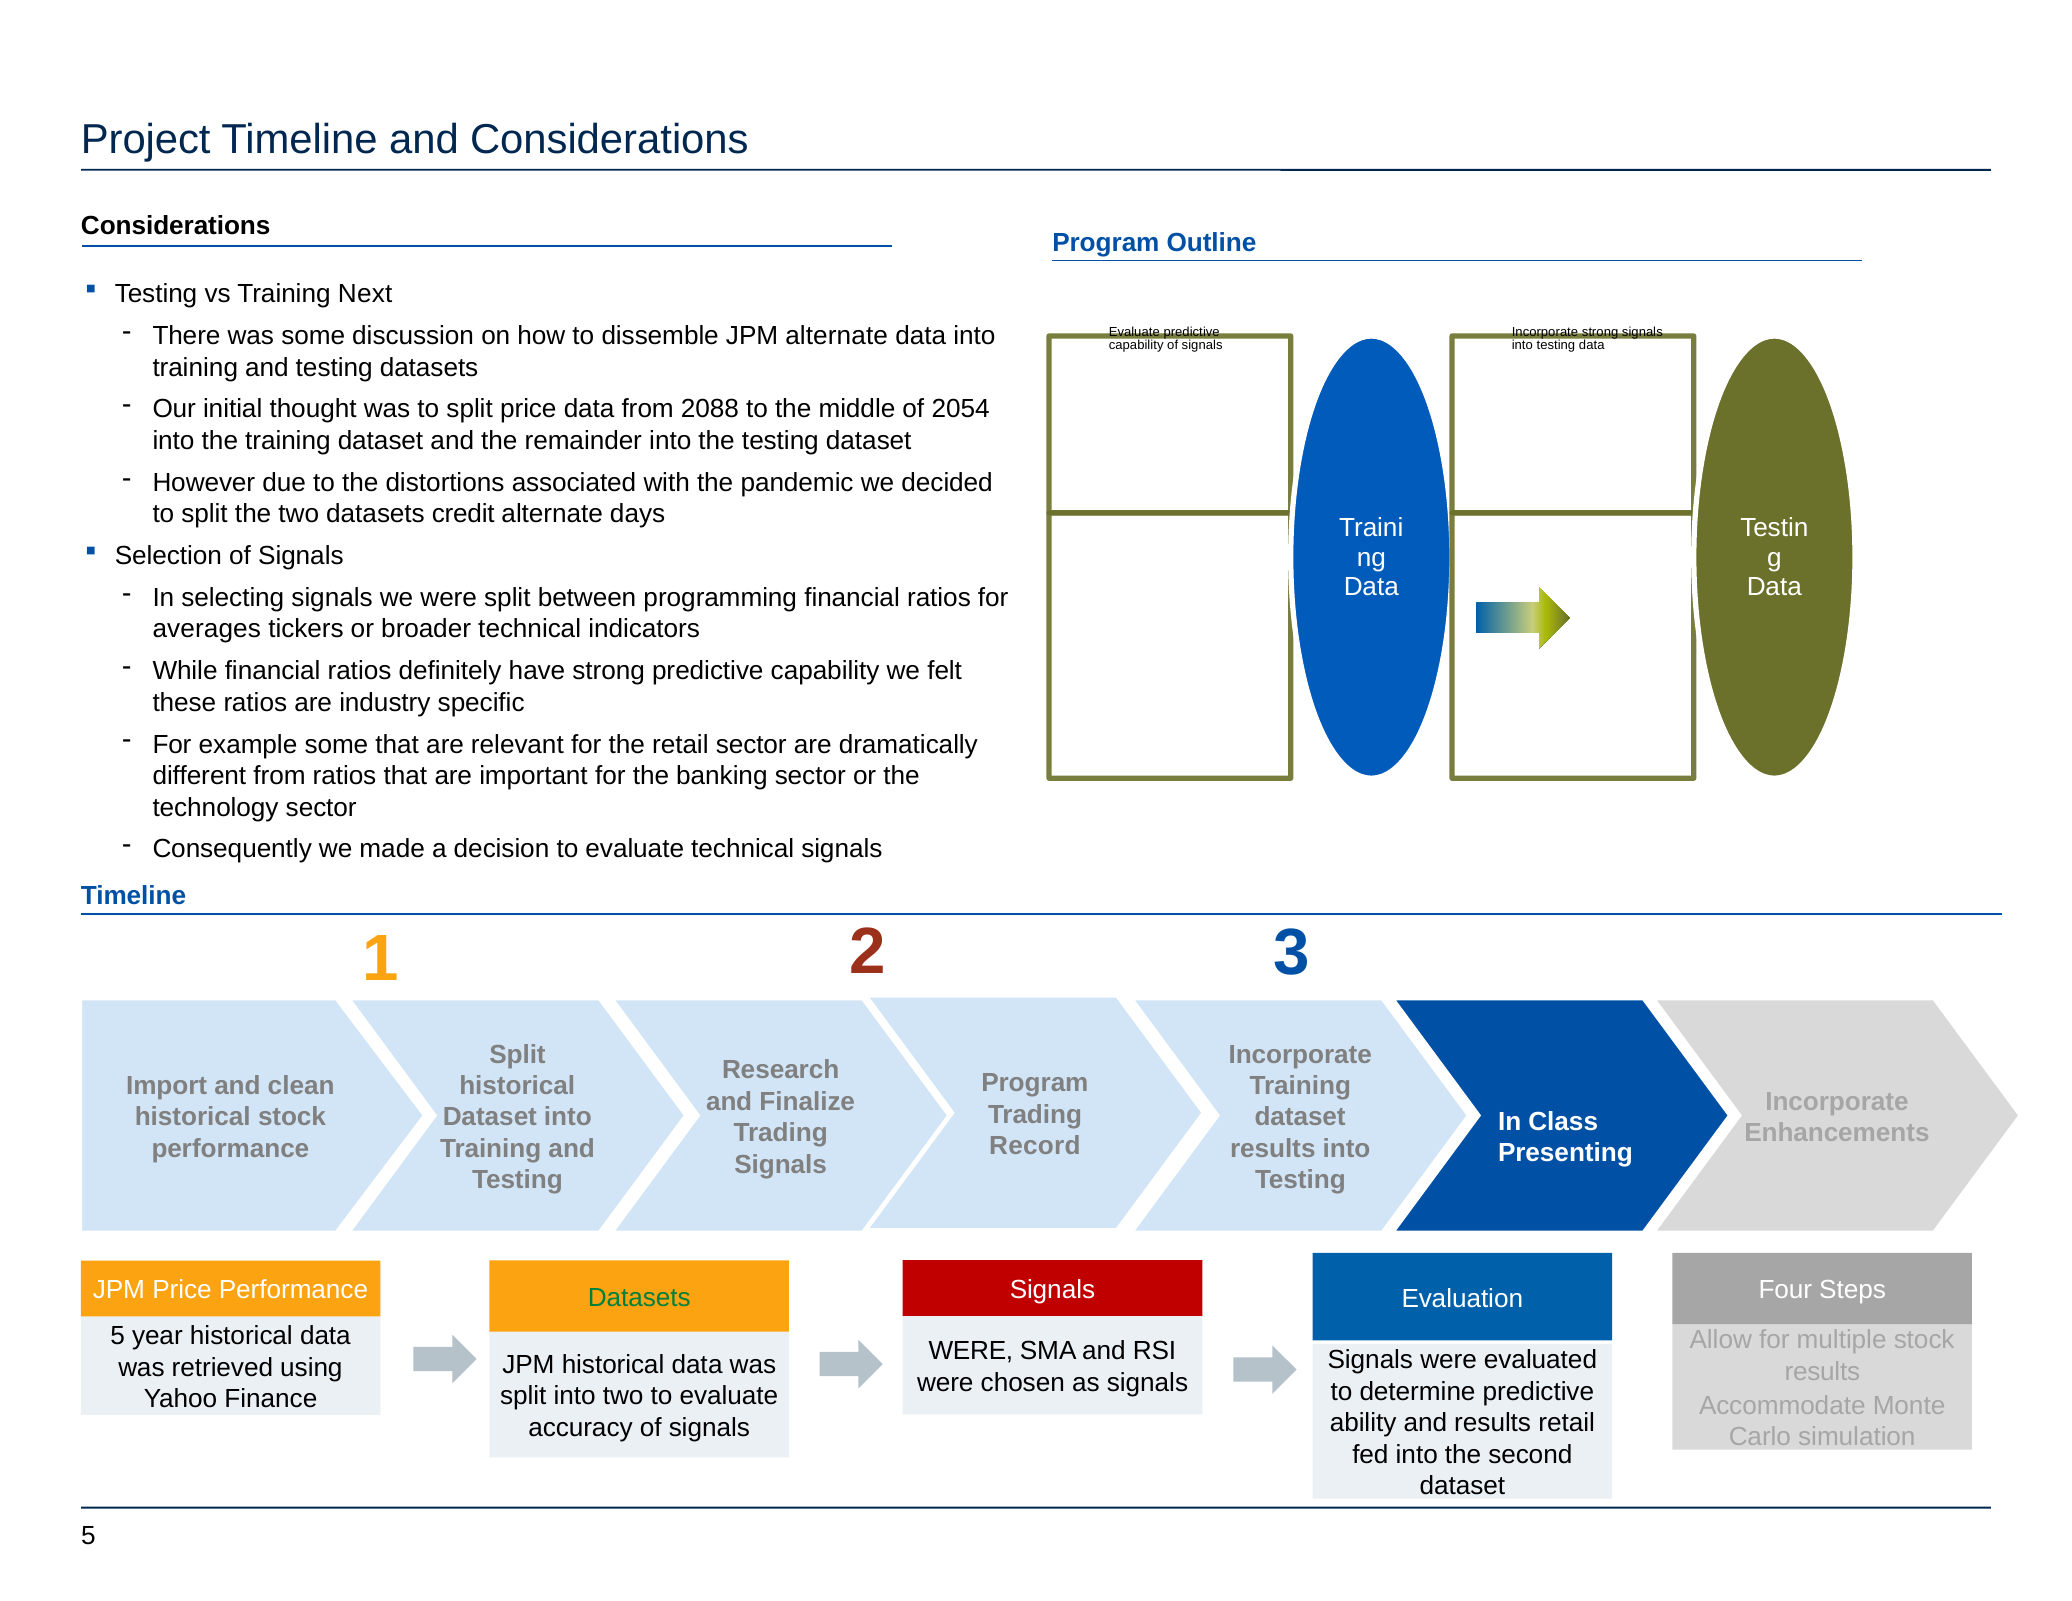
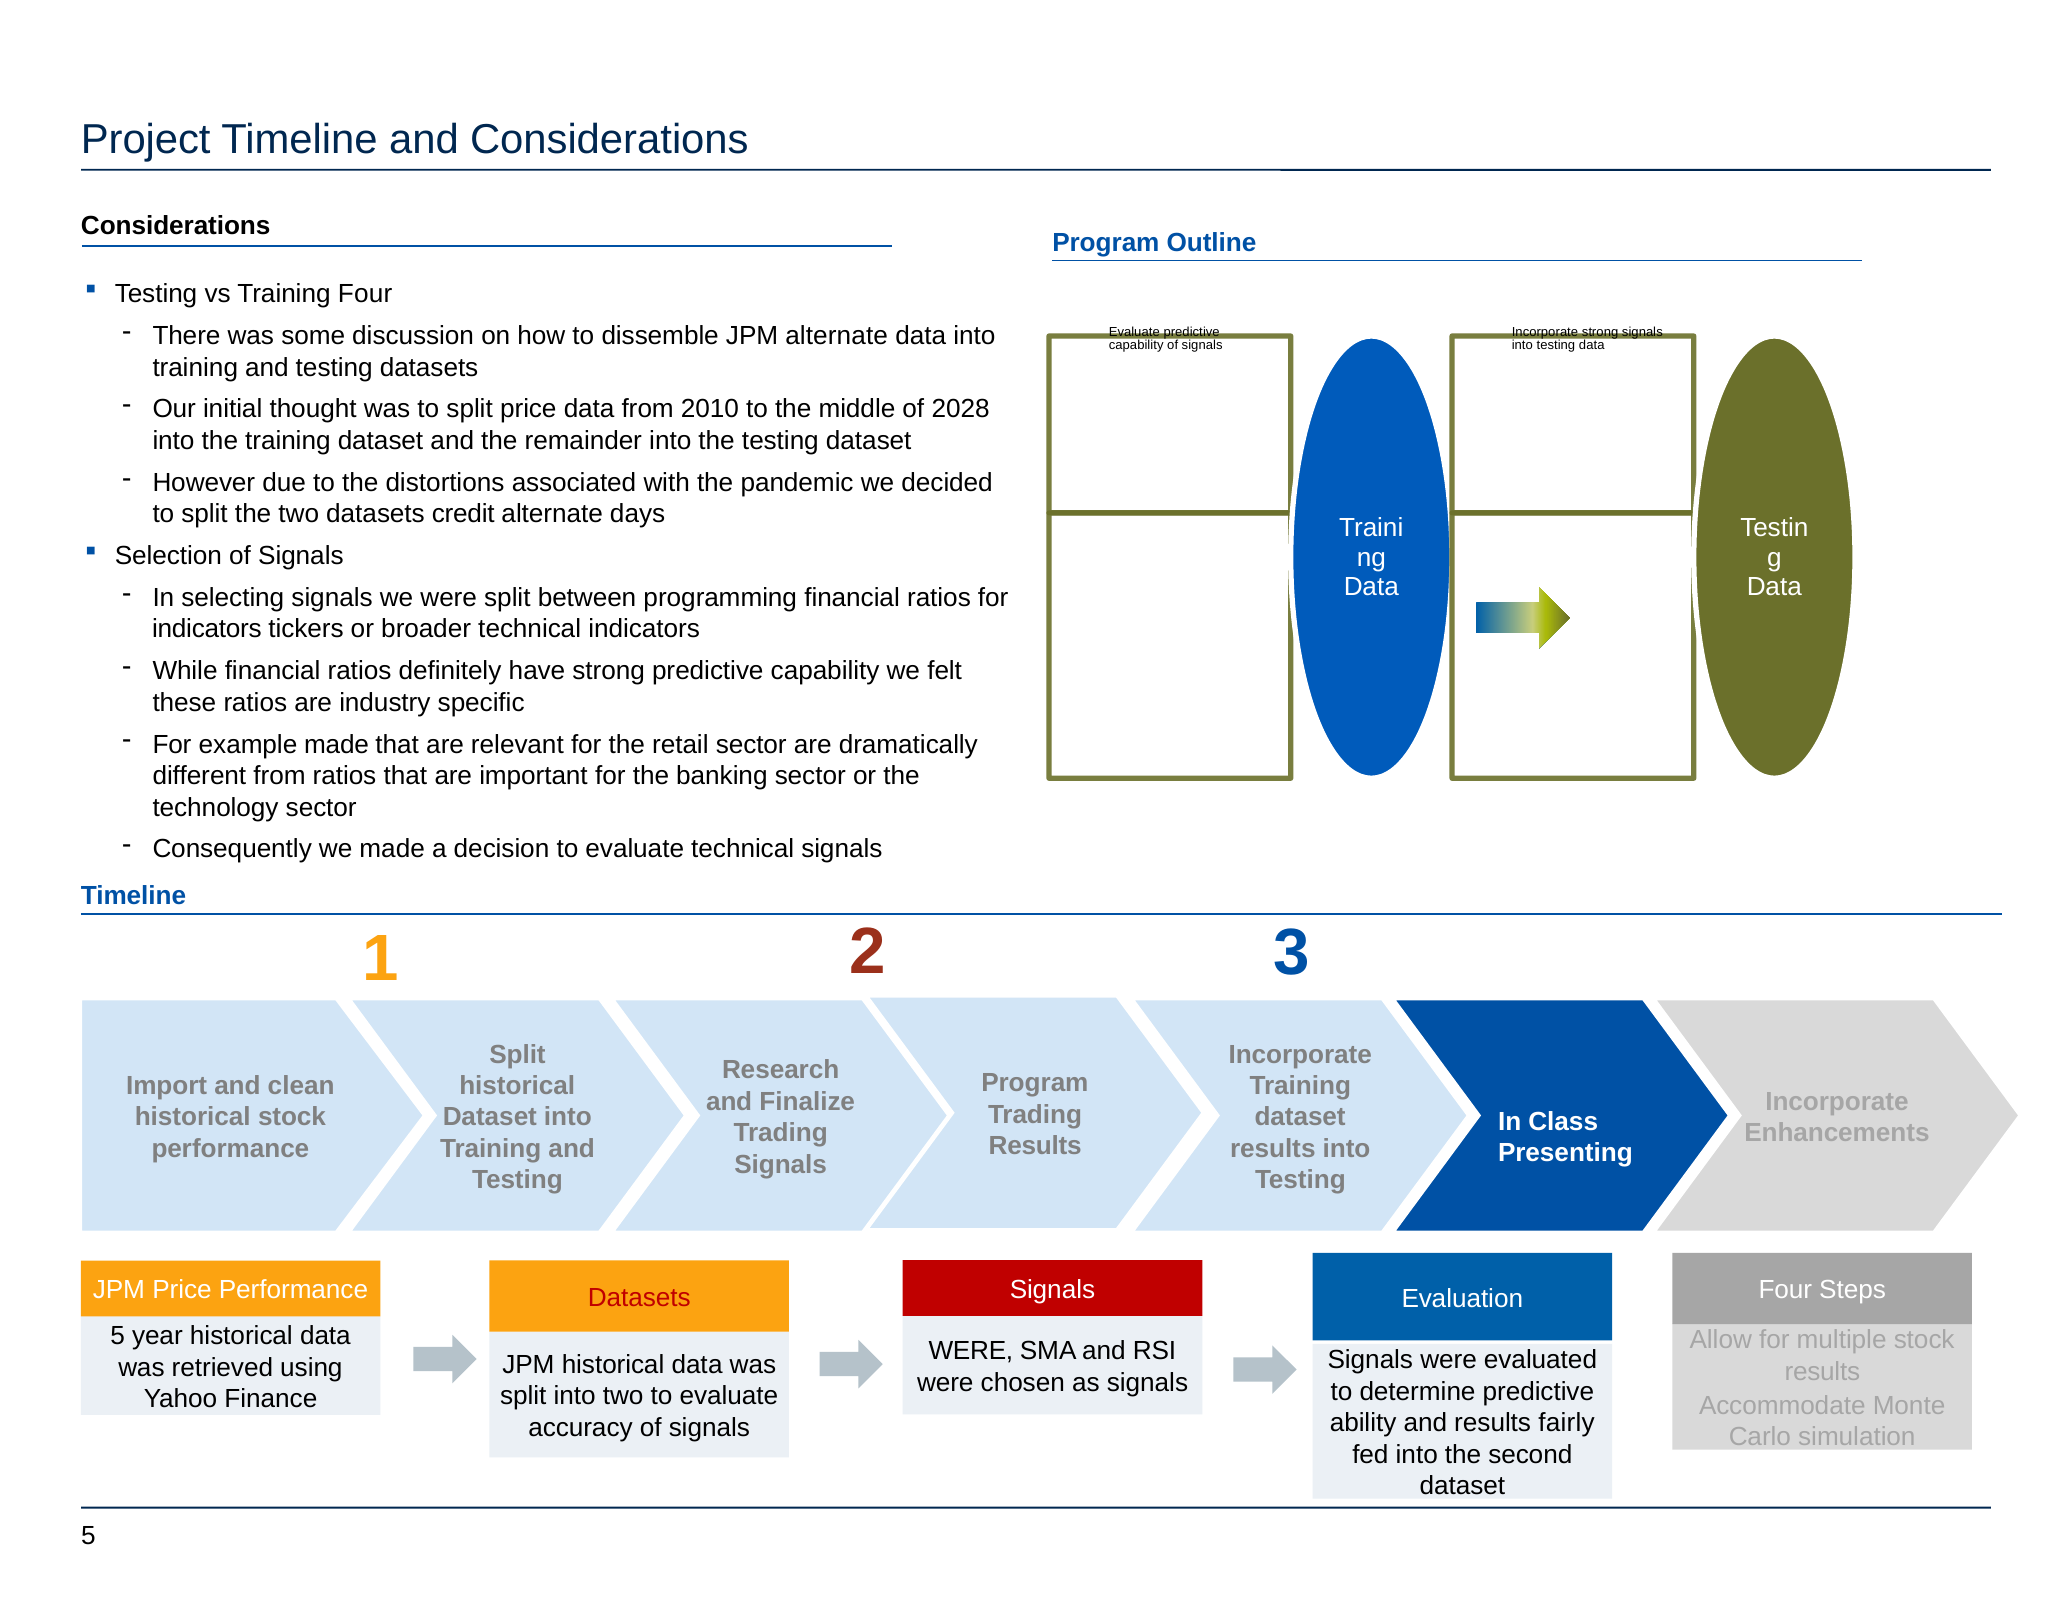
Training Next: Next -> Four (365, 294)
2088: 2088 -> 2010 (710, 409)
2054: 2054 -> 2028 (961, 409)
averages: averages -> indicators (207, 629)
example some: some -> made (337, 745)
Record: Record -> Results (1035, 1146)
Datasets colour: green -> red (639, 1298)
results retail: retail -> fairly (1566, 1423)
